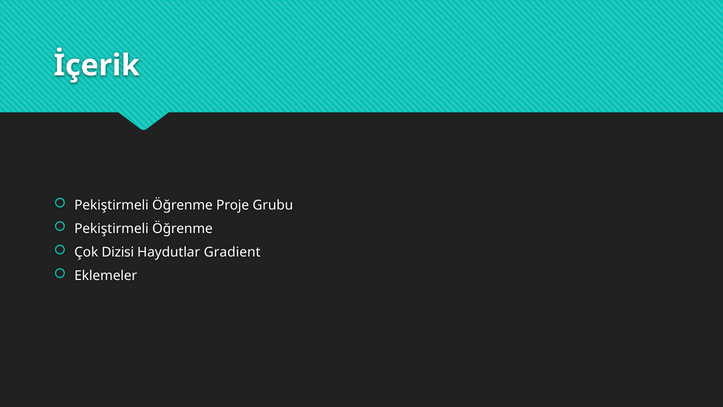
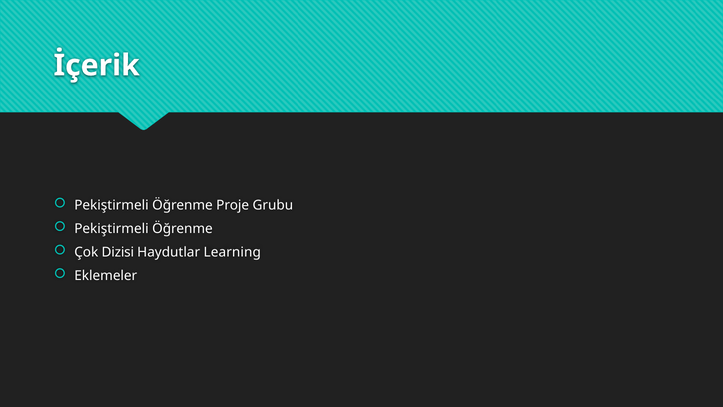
Gradient: Gradient -> Learning (232, 252)
